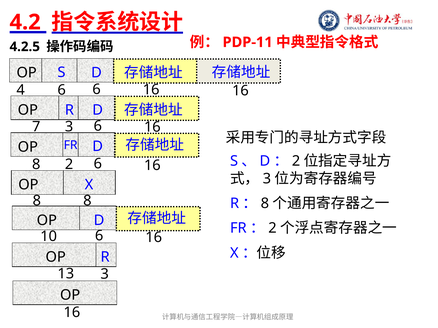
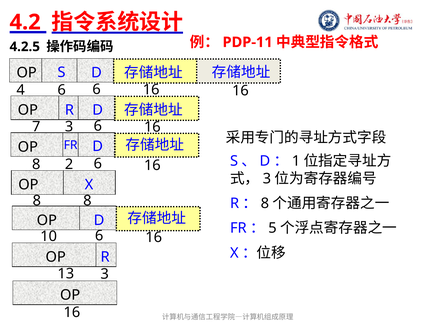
2: 2 -> 1 (296, 161)
2: 2 -> 5 (272, 228)
